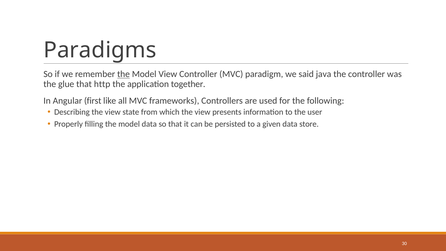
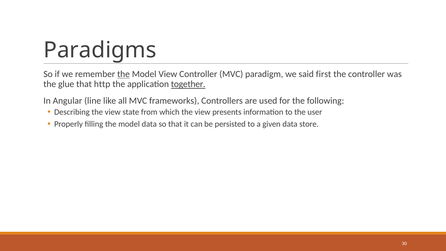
java: java -> first (324, 74)
together underline: none -> present (188, 84)
first: first -> line (93, 101)
